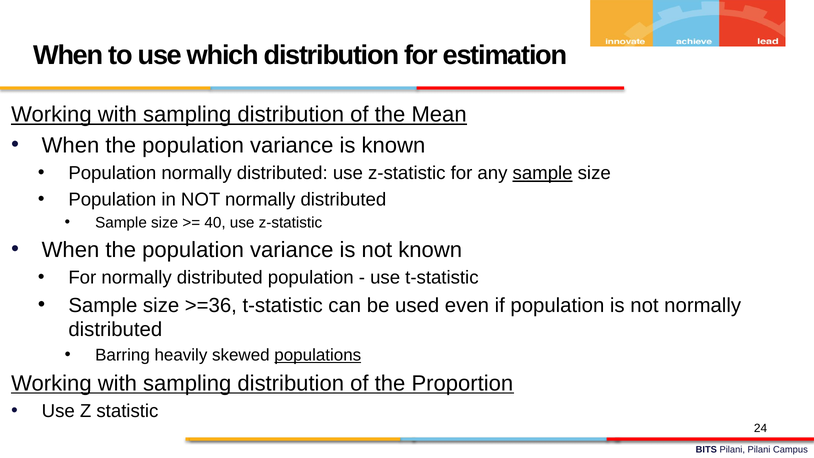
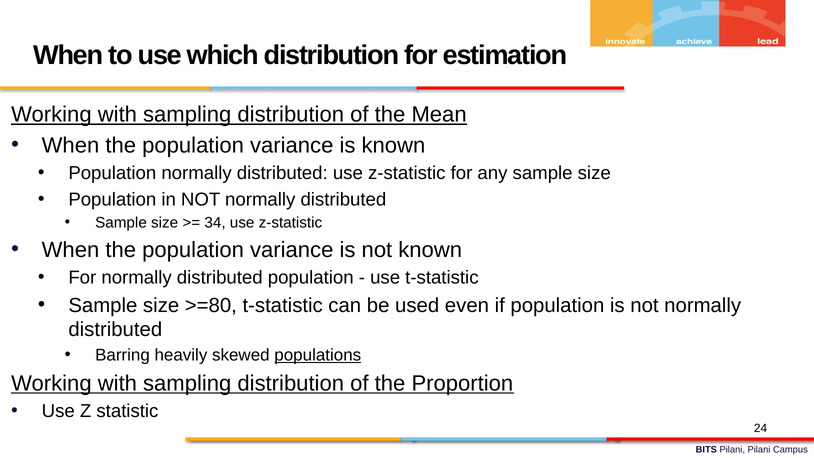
sample underline: present -> none (543, 173)
40: 40 -> 34 (215, 222)
>=36: >=36 -> >=80 (211, 305)
